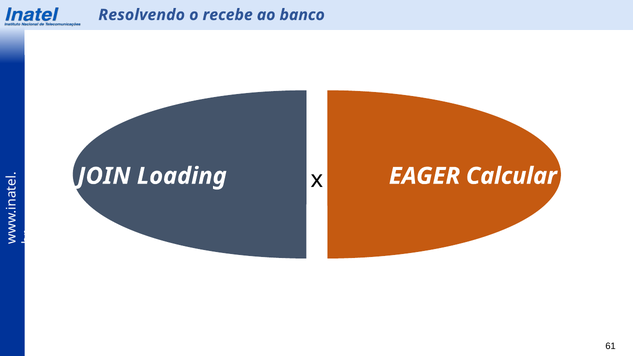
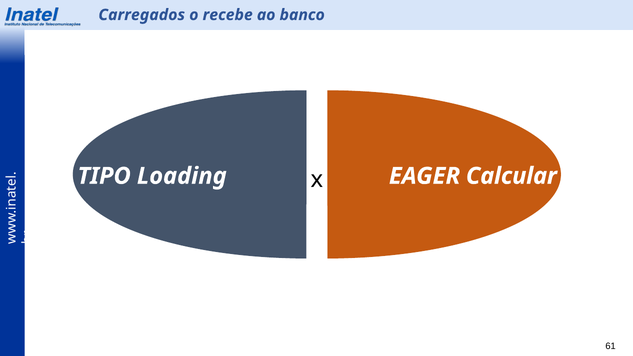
Resolvendo: Resolvendo -> Carregados (142, 15)
JOIN: JOIN -> TIPO (104, 176)
